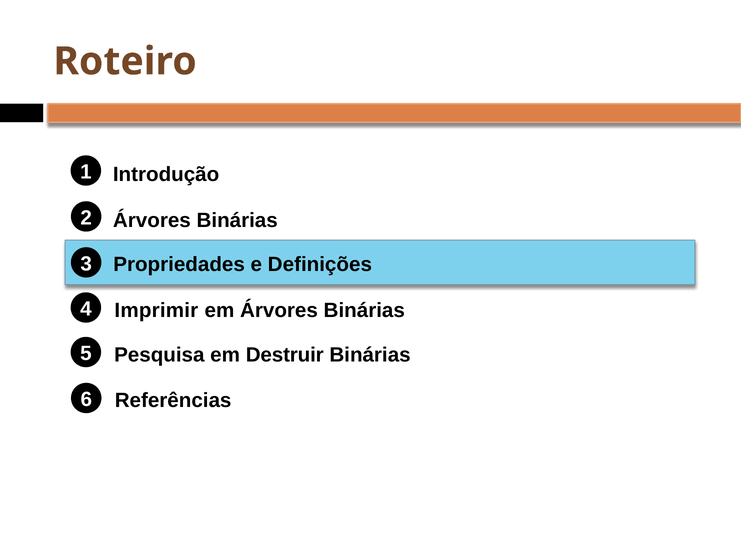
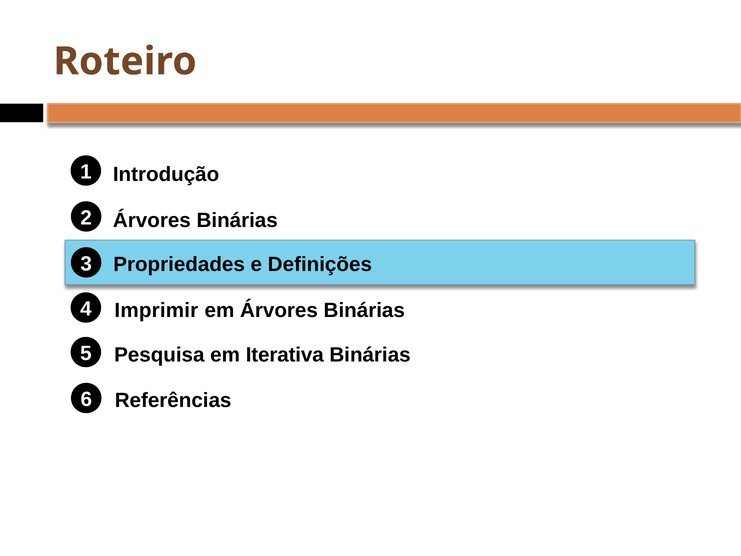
Destruir: Destruir -> Iterativa (285, 355)
